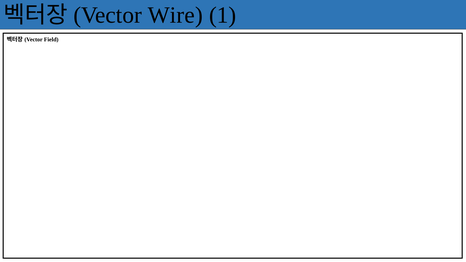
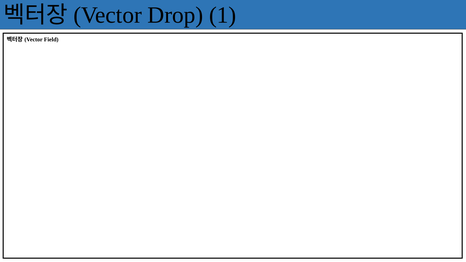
Wire: Wire -> Drop (175, 15)
